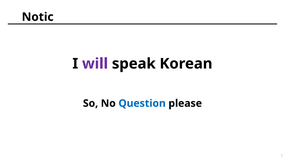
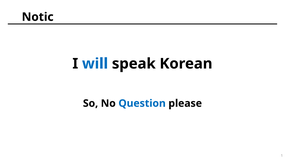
will colour: purple -> blue (95, 64)
